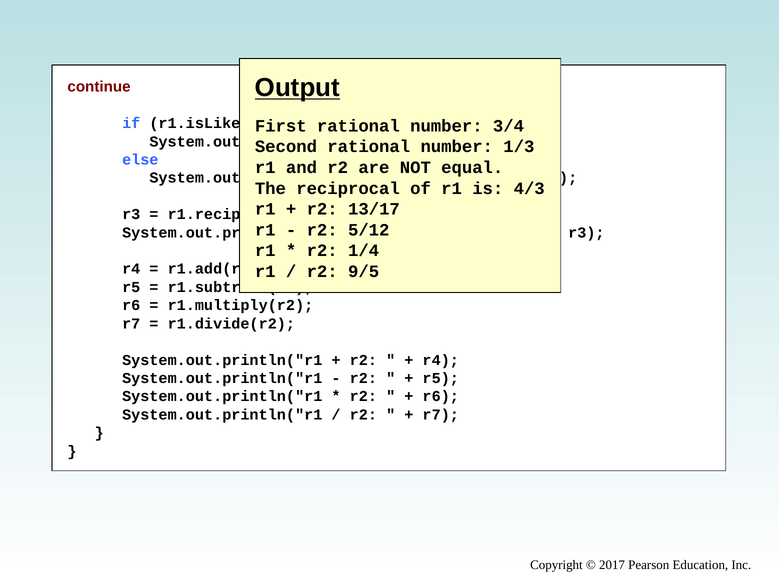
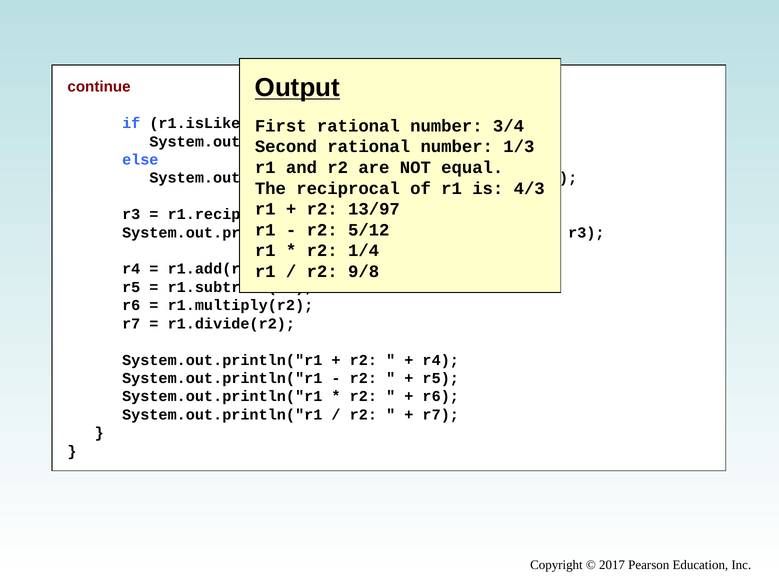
13/17: 13/17 -> 13/97 (374, 209)
9/5: 9/5 -> 9/8 (364, 271)
